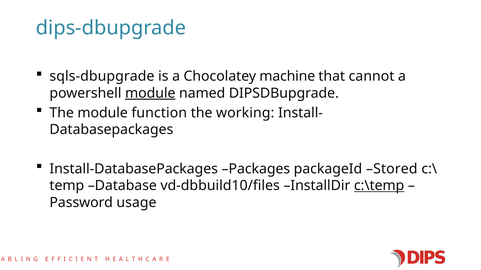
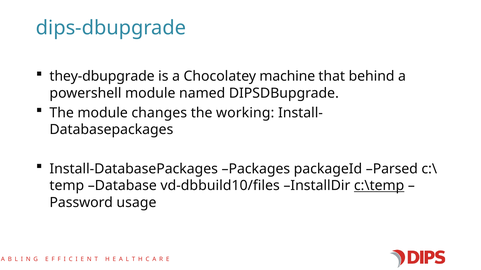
sqls-dbupgrade: sqls-dbupgrade -> they-dbupgrade (102, 76)
cannot: cannot -> behind (372, 76)
module underline: present -> none (150, 93)
function: function -> changes (159, 113)
Stored: Stored -> Parsed (392, 169)
